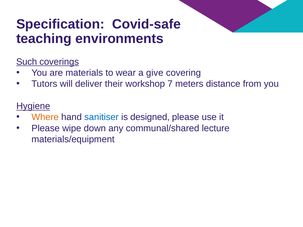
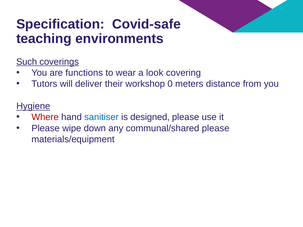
materials: materials -> functions (84, 73)
give: give -> look (155, 73)
7: 7 -> 0 (170, 84)
Where colour: orange -> red (45, 117)
communal/shared lecture: lecture -> please (216, 128)
